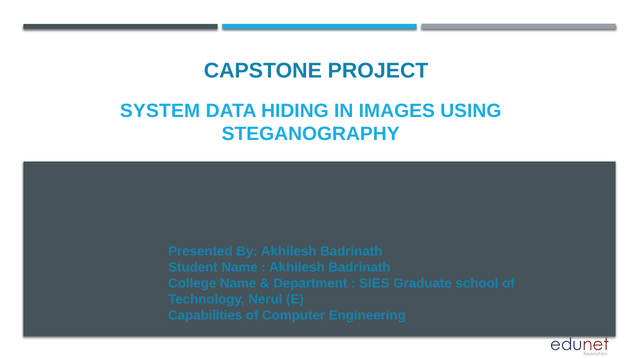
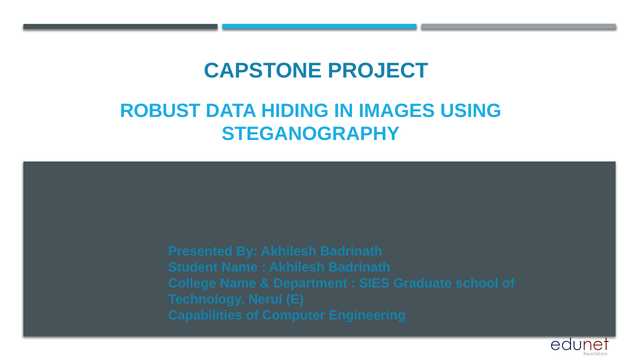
SYSTEM: SYSTEM -> ROBUST (160, 111)
